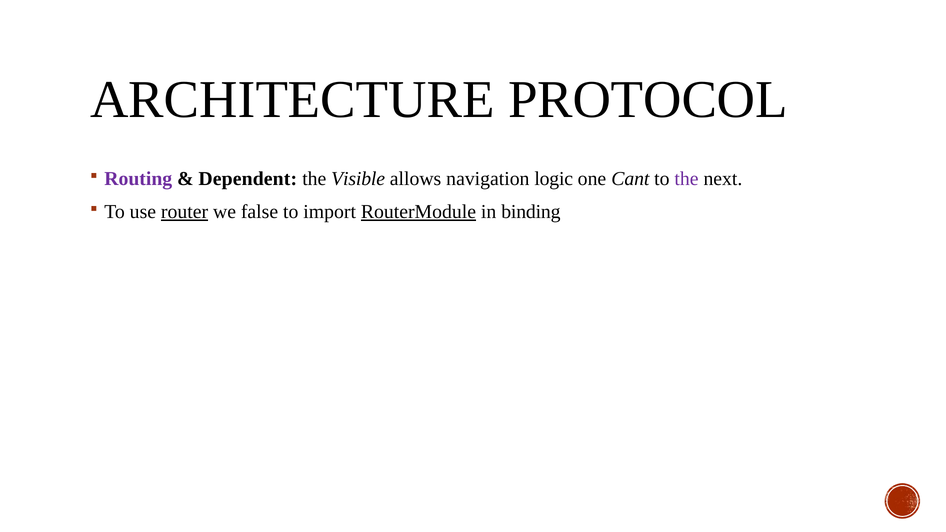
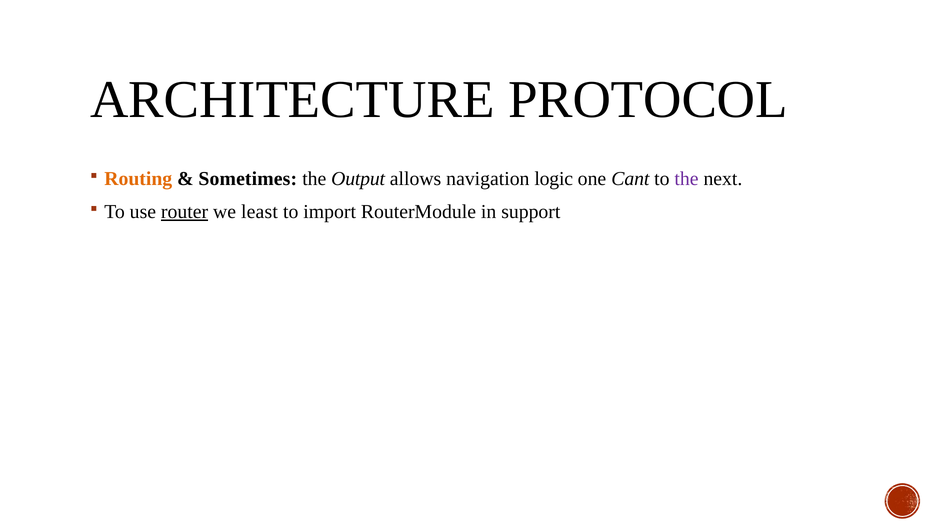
Routing colour: purple -> orange (138, 179)
Dependent: Dependent -> Sometimes (248, 179)
Visible: Visible -> Output (358, 179)
false: false -> least (259, 212)
RouterModule underline: present -> none (418, 212)
binding: binding -> support (531, 212)
